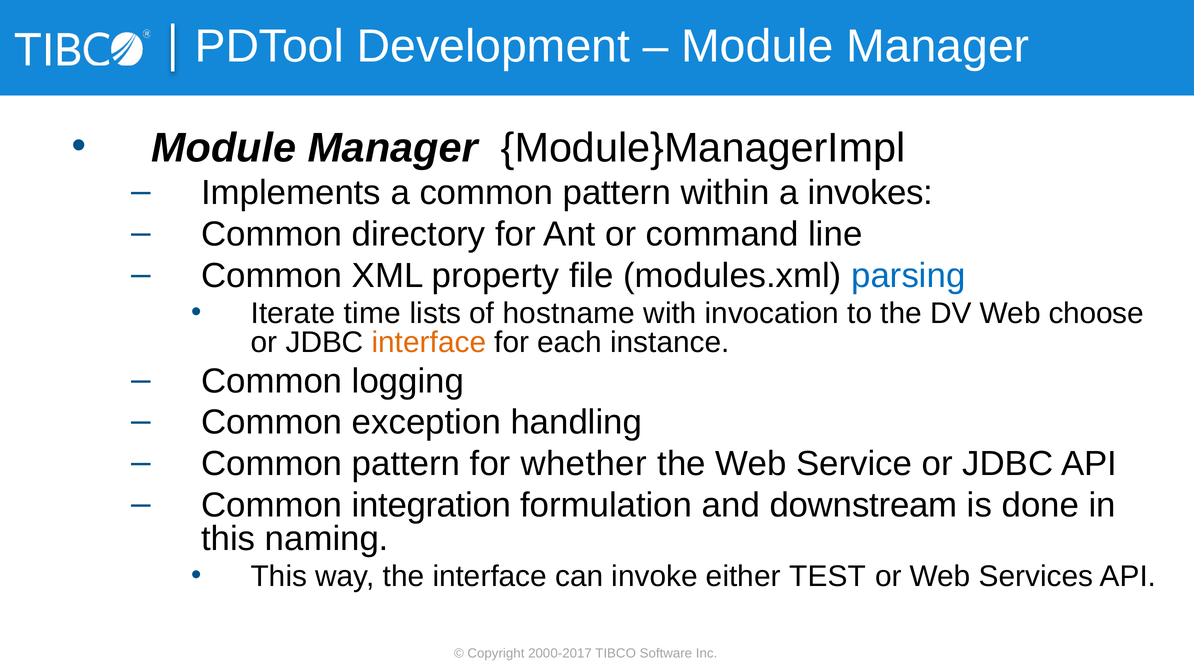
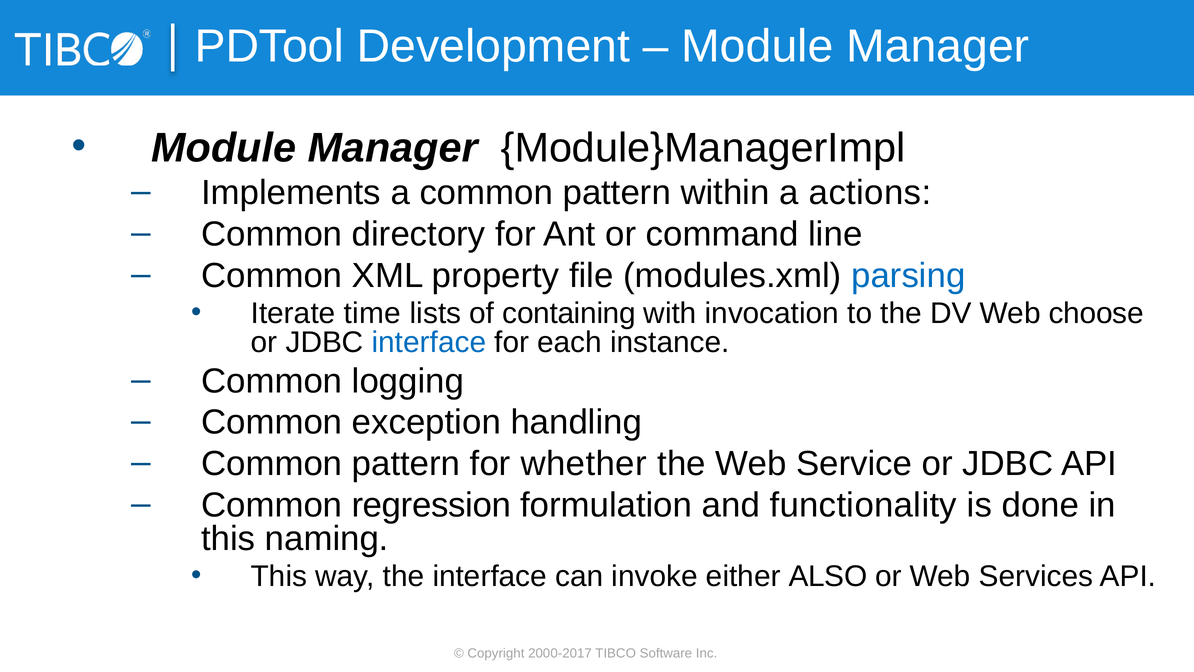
invokes: invokes -> actions (870, 193)
hostname: hostname -> containing (569, 313)
interface colour: orange -> blue (429, 342)
integration: integration -> regression (431, 505)
downstream: downstream -> functionality (863, 505)
TEST: TEST -> ALSO (828, 576)
